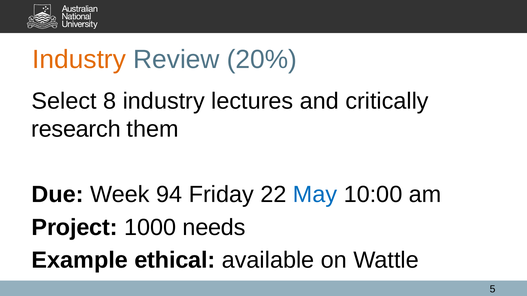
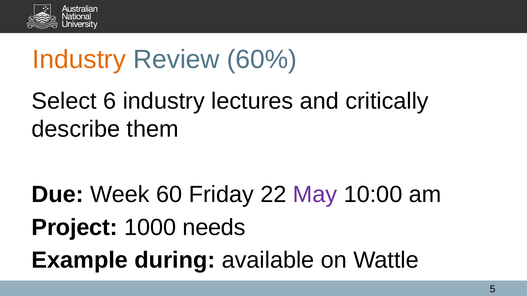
20%: 20% -> 60% (262, 60)
8: 8 -> 6 (110, 101)
research: research -> describe (76, 129)
94: 94 -> 60 (169, 195)
May colour: blue -> purple (315, 195)
ethical: ethical -> during (175, 260)
